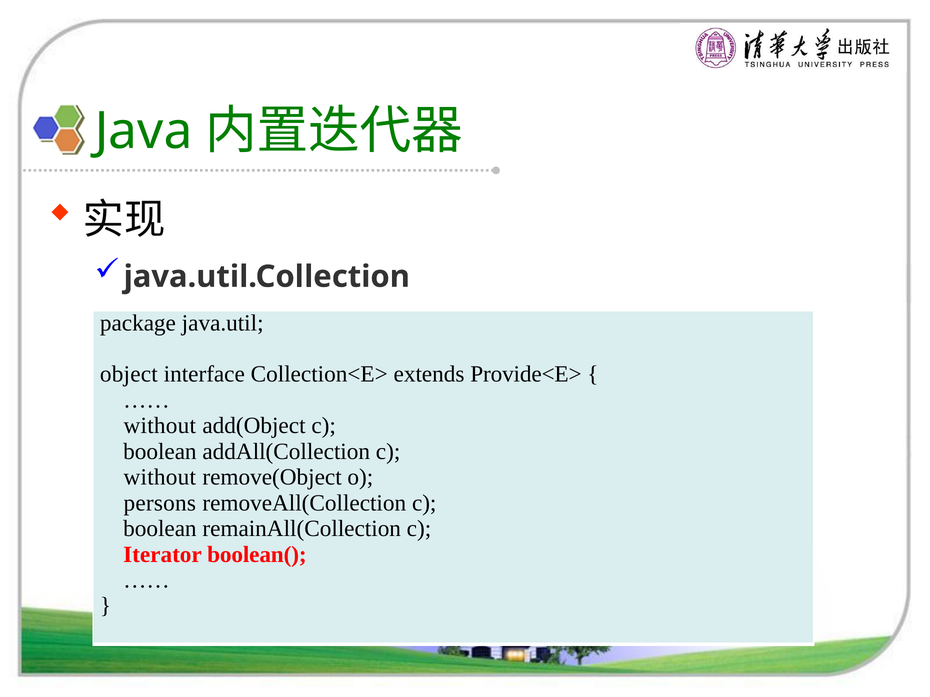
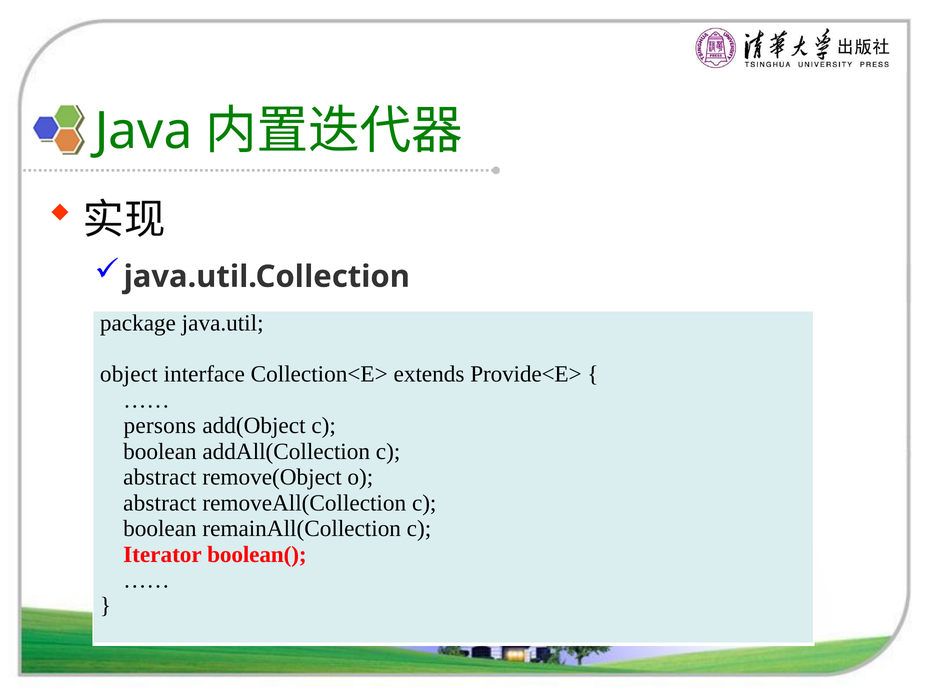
without: without -> persons (160, 426)
without: without -> abstract (160, 478)
persons: persons -> abstract (160, 503)
